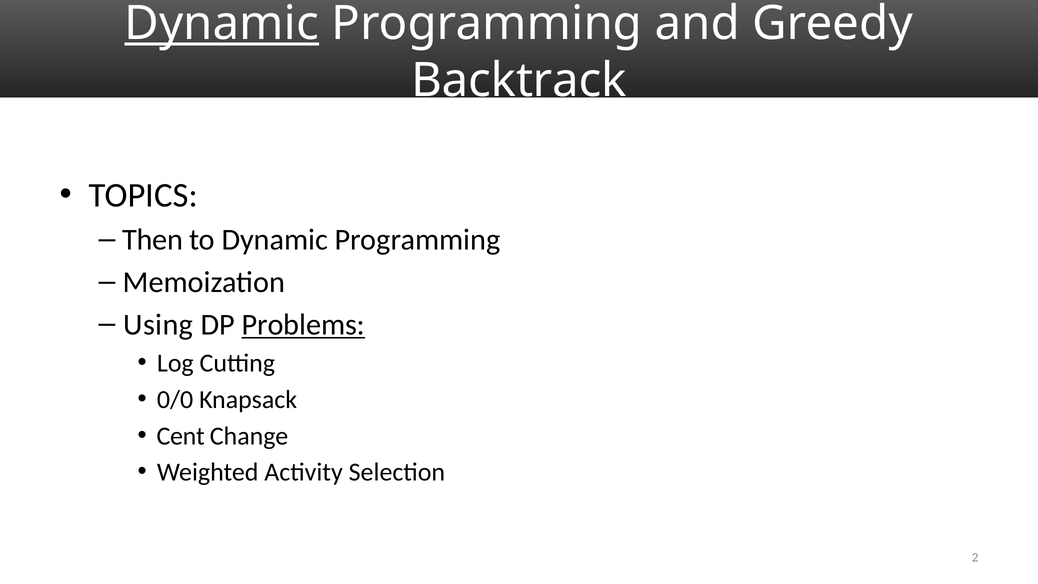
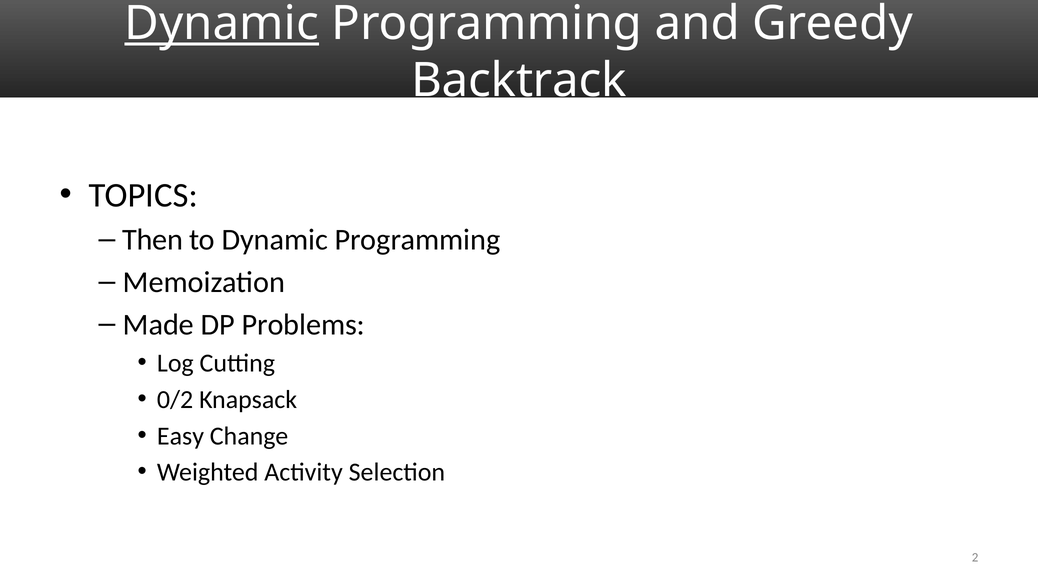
Using: Using -> Made (158, 325)
Problems underline: present -> none (303, 325)
0/0: 0/0 -> 0/2 (175, 400)
Cent: Cent -> Easy (180, 436)
